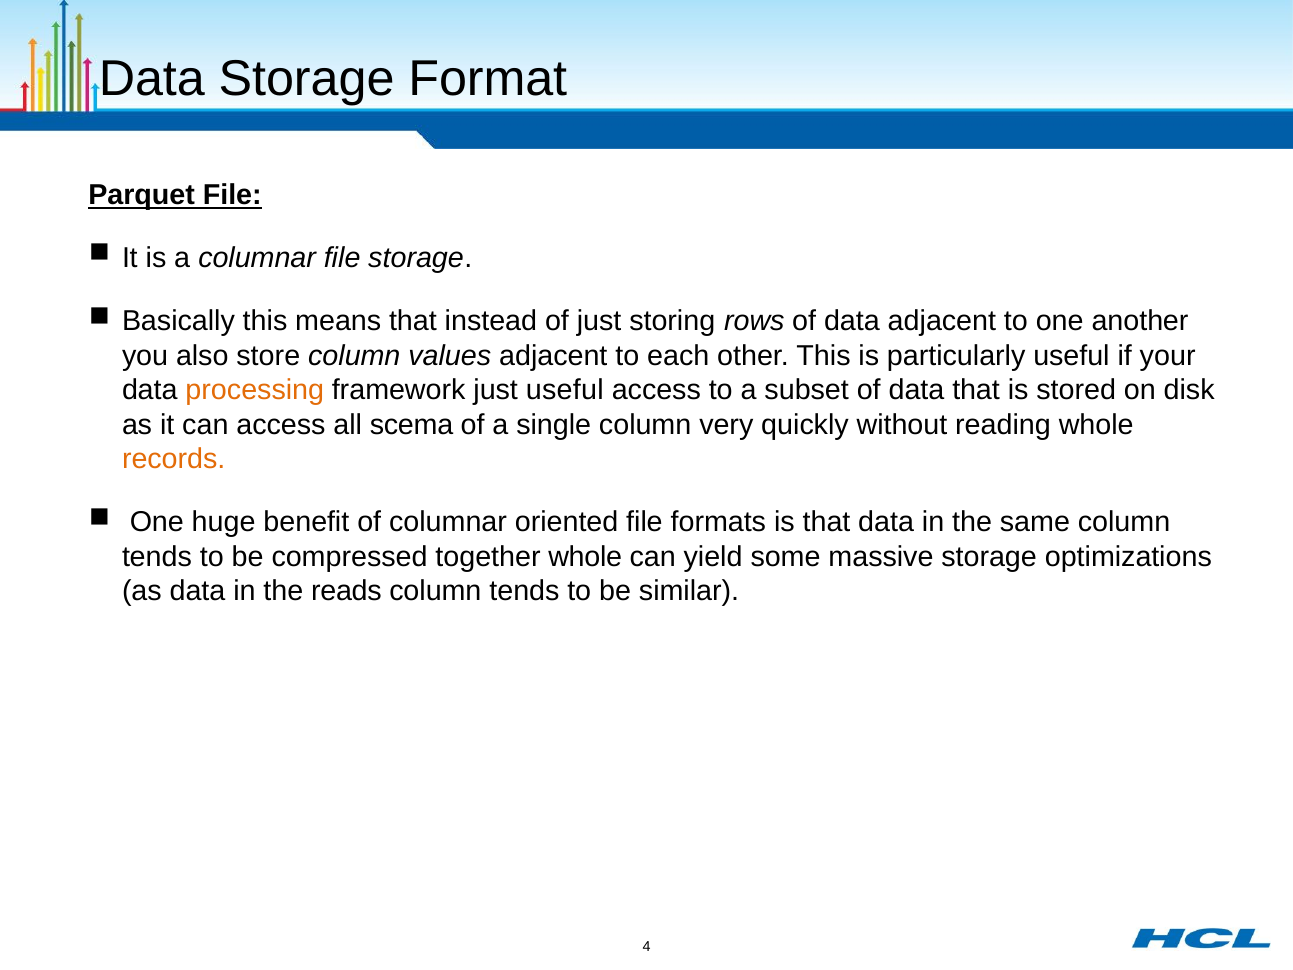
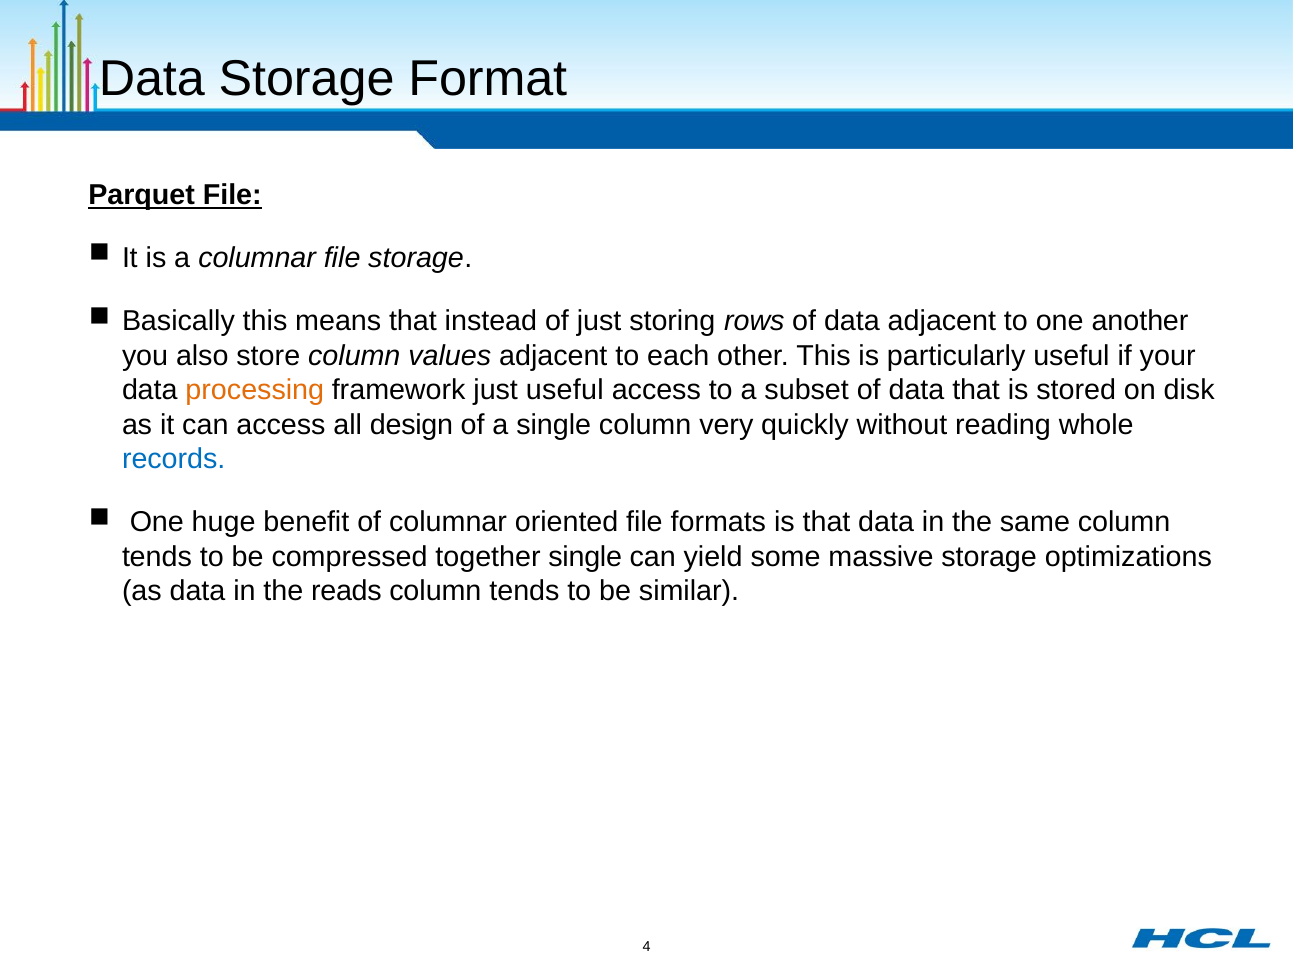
scema: scema -> design (412, 425)
records colour: orange -> blue (174, 459)
together whole: whole -> single (585, 557)
